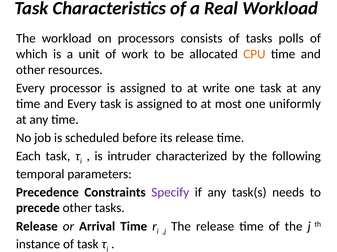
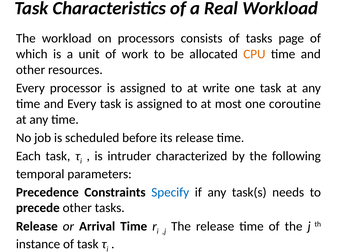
polls: polls -> page (291, 39)
uniformly: uniformly -> coroutine (295, 104)
Specify colour: purple -> blue (170, 193)
